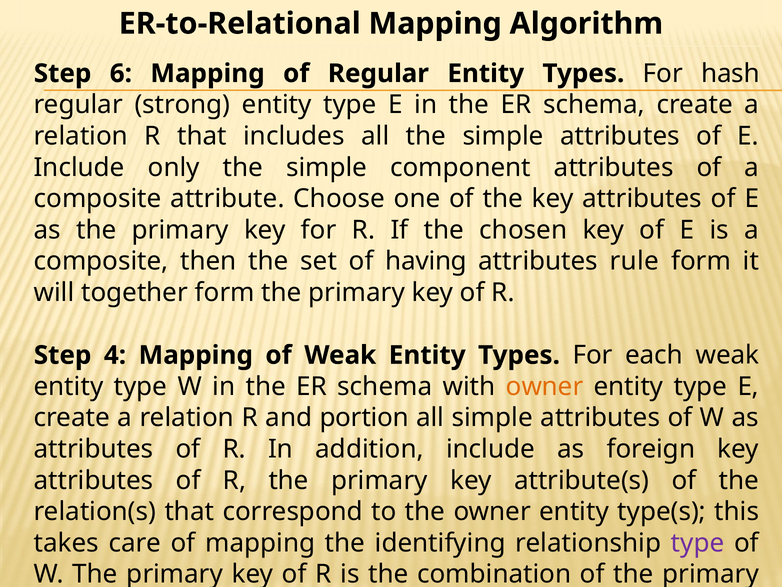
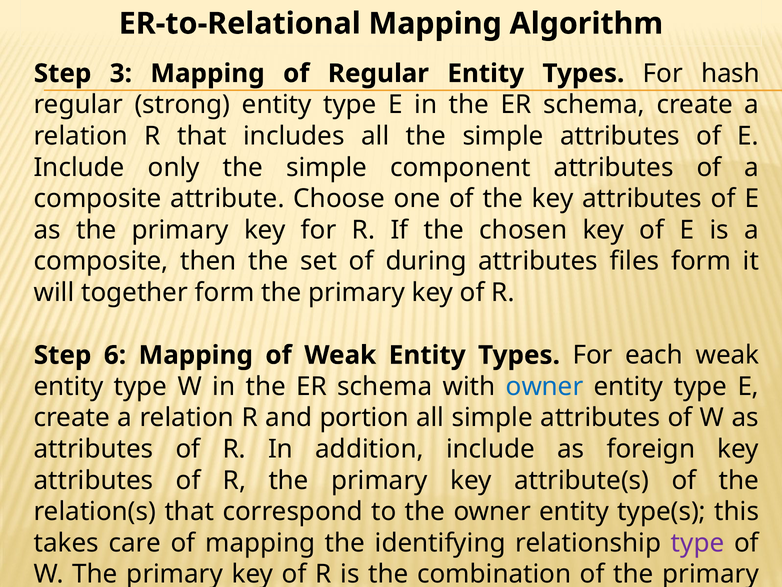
6: 6 -> 3 (121, 73)
having: having -> during (426, 261)
rule: rule -> files (635, 261)
4: 4 -> 6 (115, 355)
owner colour: orange -> blue (545, 386)
